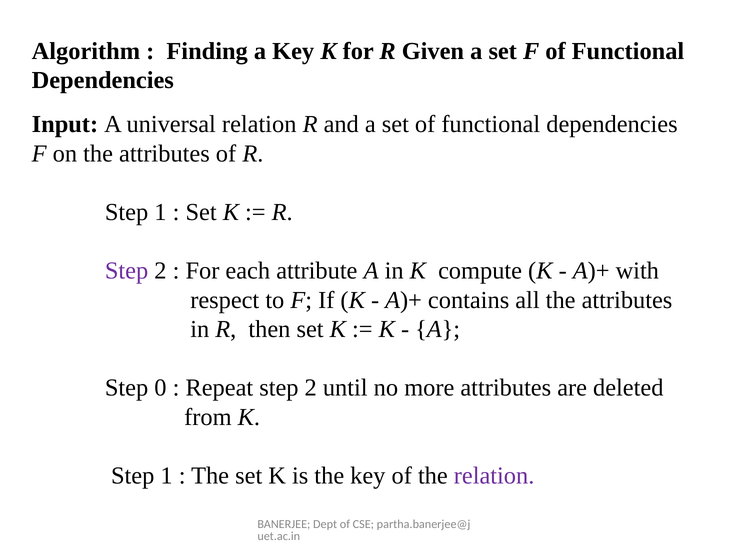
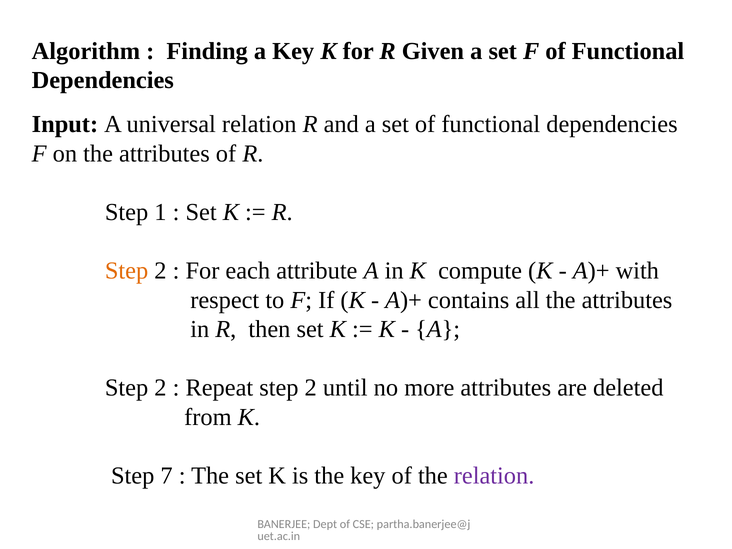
Step colour: purple -> orange (127, 271)
0: 0 -> 2 (160, 388)
1: 1 -> 7 (167, 476)
